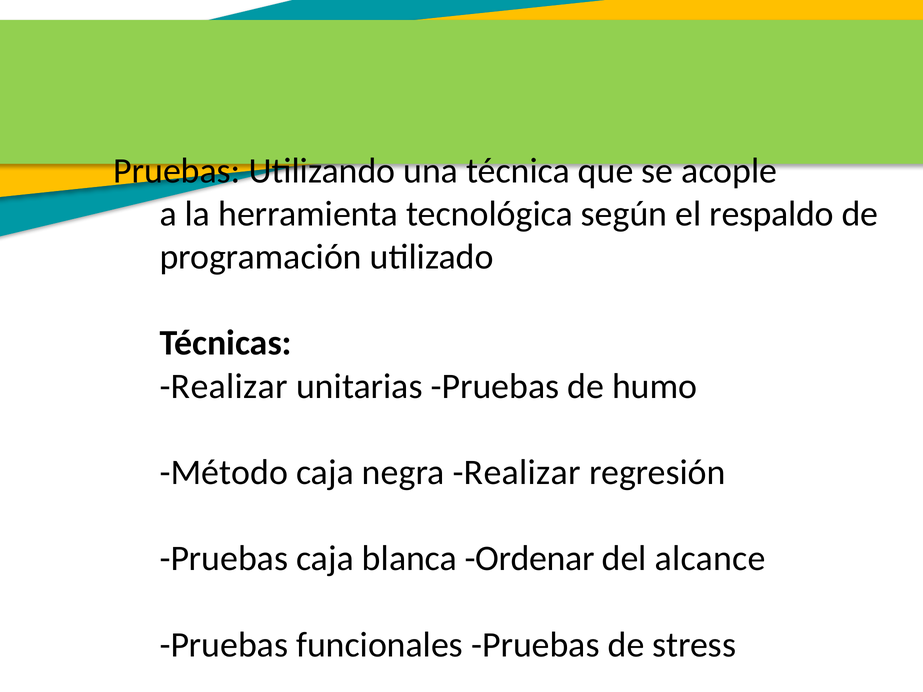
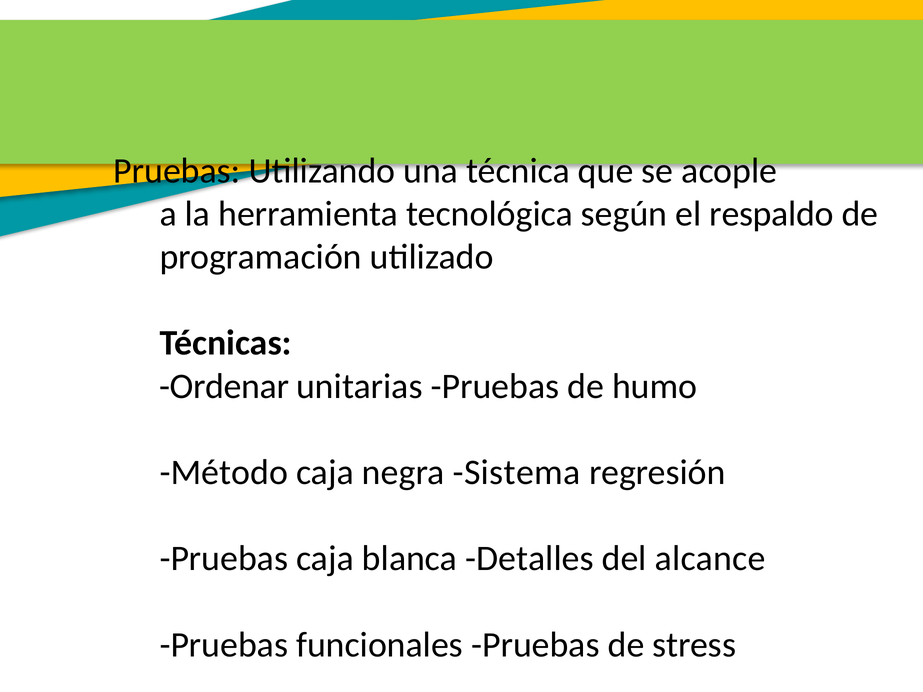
Realizar: Realizar -> Ordenar (224, 386)
negra Realizar: Realizar -> Sistema (517, 473)
Ordenar: Ordenar -> Detalles (529, 559)
